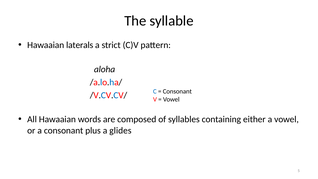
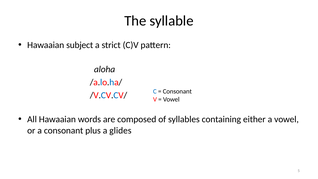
laterals: laterals -> subject (80, 45)
